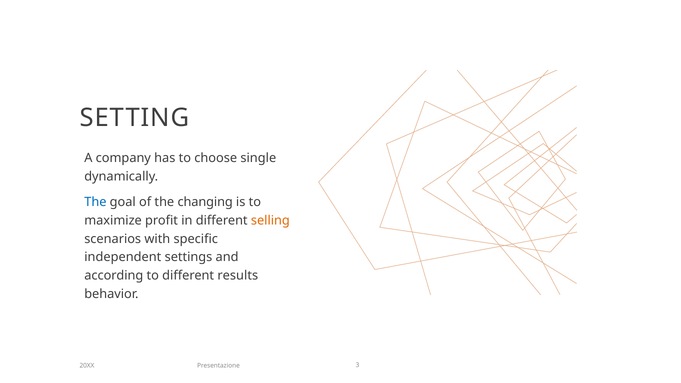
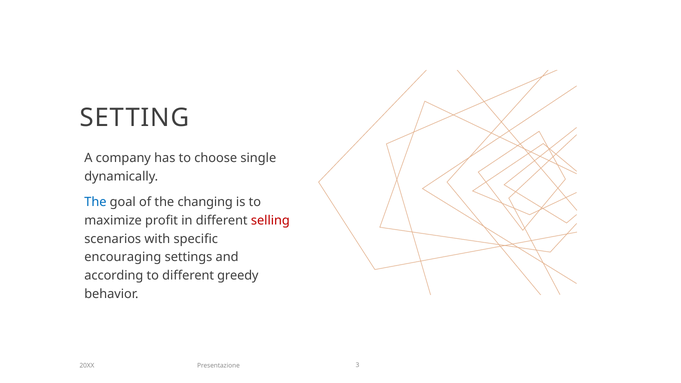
selling colour: orange -> red (270, 221)
independent: independent -> encouraging (123, 257)
results: results -> greedy (238, 276)
